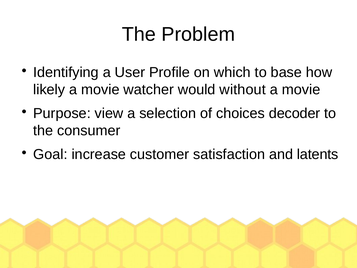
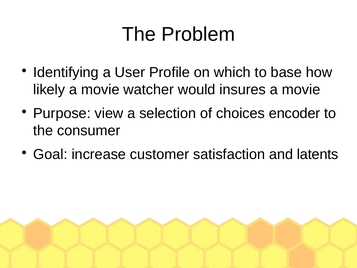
without: without -> insures (243, 90)
decoder: decoder -> encoder (295, 113)
